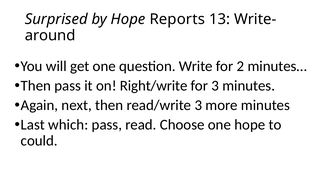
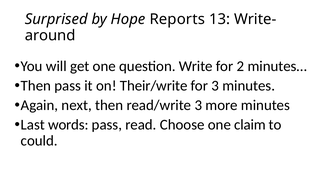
Right/write: Right/write -> Their/write (154, 86)
which: which -> words (68, 125)
one hope: hope -> claim (250, 125)
